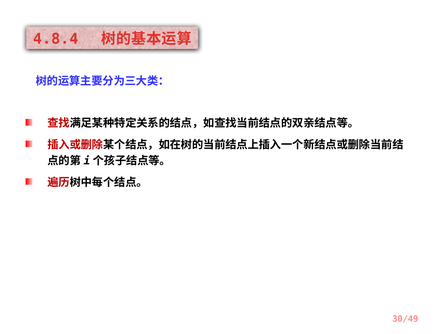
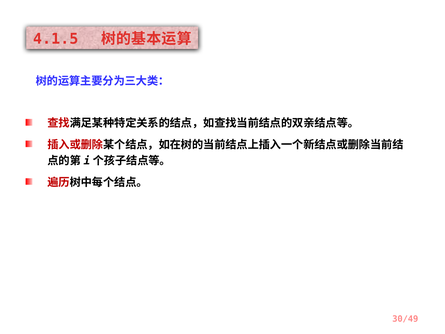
4.8.4: 4.8.4 -> 4.1.5 (56, 39)
